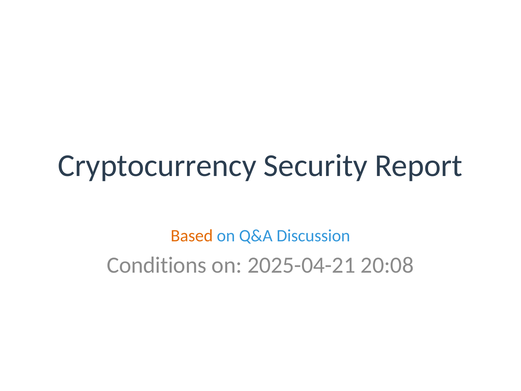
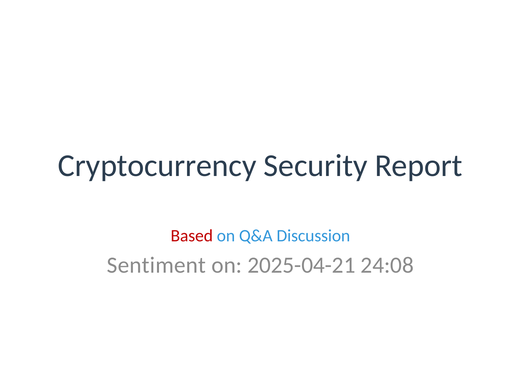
Based colour: orange -> red (192, 236)
Conditions: Conditions -> Sentiment (156, 265)
20:08: 20:08 -> 24:08 (387, 265)
